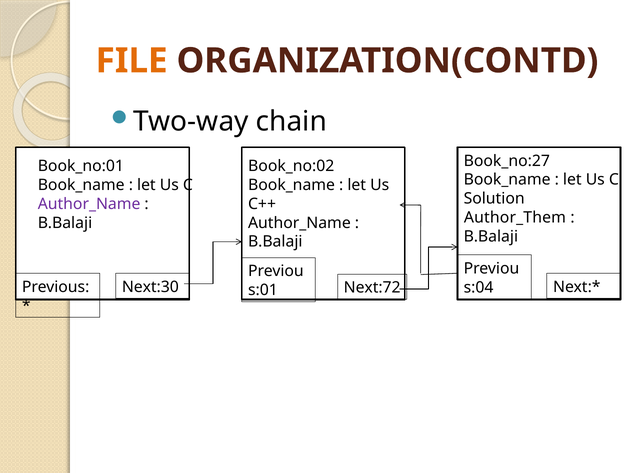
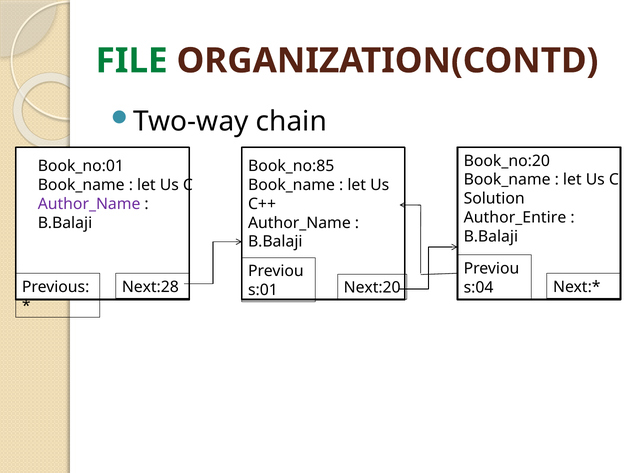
FILE colour: orange -> green (132, 61)
Book_no:27: Book_no:27 -> Book_no:20 (507, 161)
Book_no:02: Book_no:02 -> Book_no:85 (291, 166)
Author_Them: Author_Them -> Author_Entire (515, 218)
Next:30: Next:30 -> Next:28 (150, 287)
Next:72: Next:72 -> Next:20 (372, 288)
